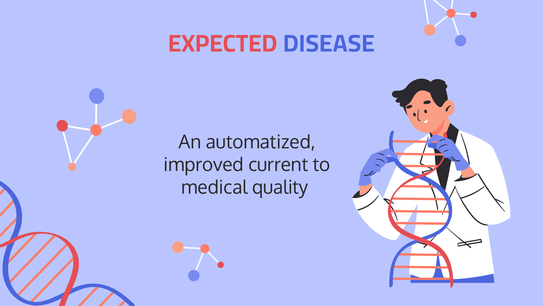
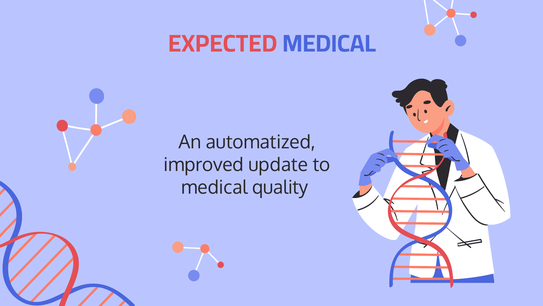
EXPECTED DISEASE: DISEASE -> MEDICAL (329, 44)
current: current -> update (278, 165)
